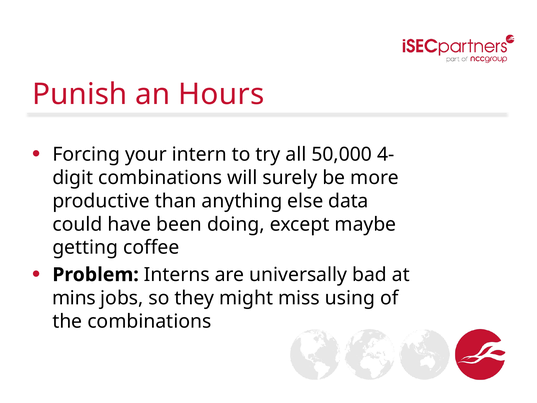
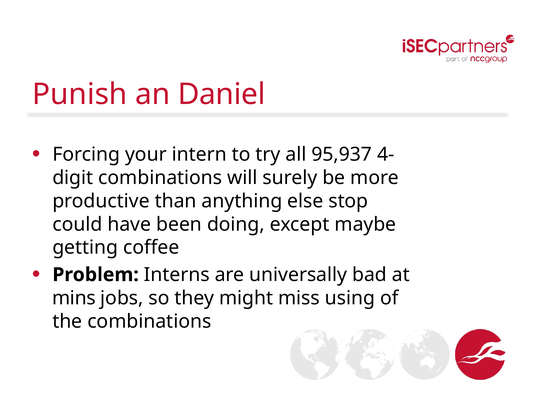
Hours: Hours -> Daniel (222, 94)
50,000: 50,000 -> 95,937 (342, 154)
data: data -> stop (348, 201)
